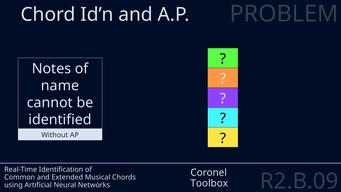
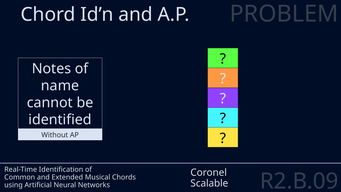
Toolbox: Toolbox -> Scalable (209, 183)
